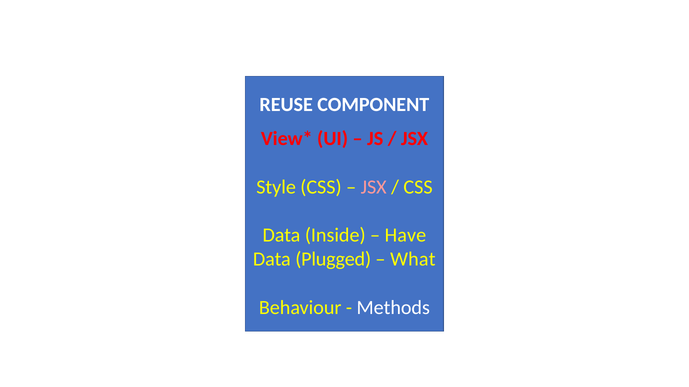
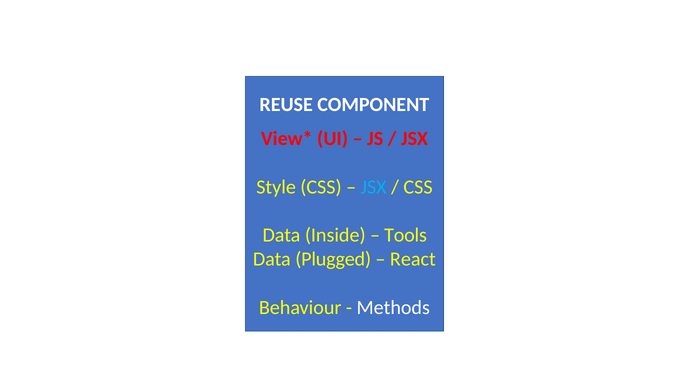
JSX colour: pink -> light blue (374, 187)
Have: Have -> Tools (406, 236)
What: What -> React (413, 260)
